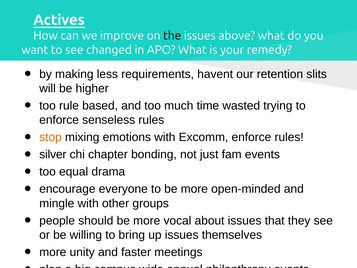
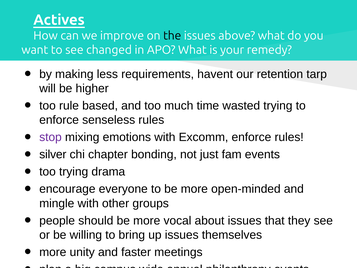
slits: slits -> tarp (317, 74)
stop colour: orange -> purple (51, 137)
too equal: equal -> trying (74, 172)
